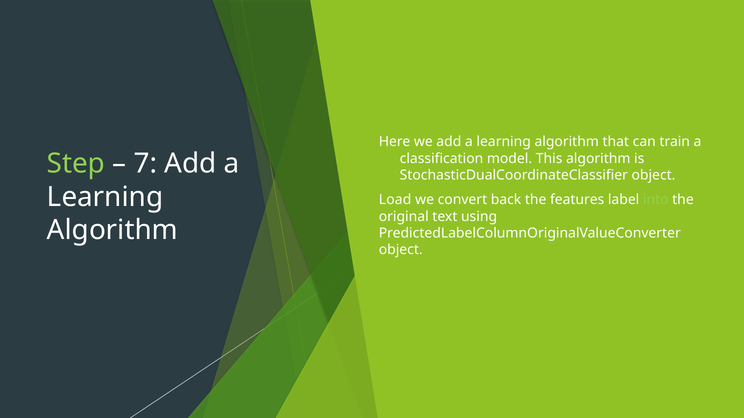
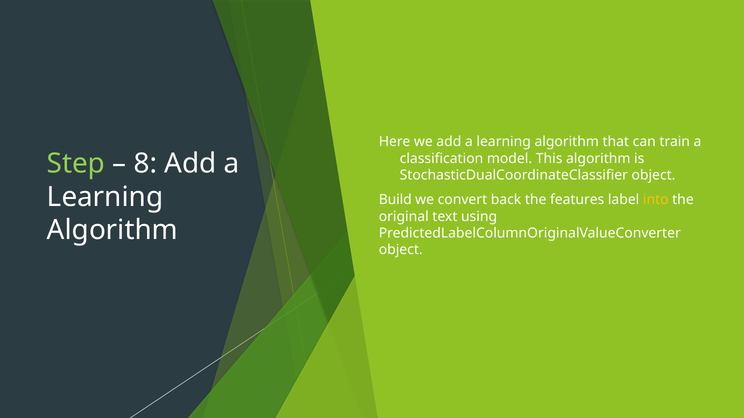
7: 7 -> 8 (145, 164)
Load: Load -> Build (395, 200)
into colour: light green -> yellow (656, 200)
